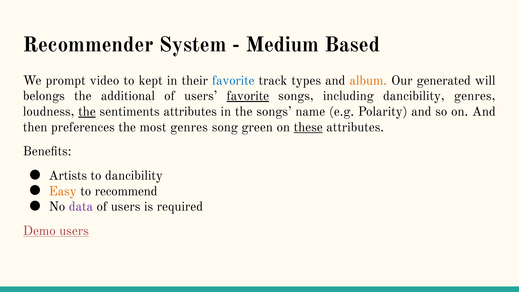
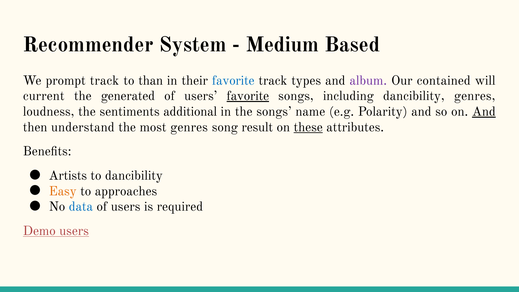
prompt video: video -> track (104, 80)
kept: kept -> than (151, 80)
album colour: orange -> purple (368, 80)
generated: generated -> contained (444, 80)
belongs: belongs -> current (44, 96)
additional: additional -> generated (128, 96)
the underline: present -> none (87, 112)
sentiments attributes: attributes -> additional (190, 112)
And underline: none -> present (484, 112)
preferences: preferences -> understand (83, 127)
green: green -> result (257, 127)
recommend: recommend -> approaches (126, 191)
data colour: purple -> blue (81, 207)
